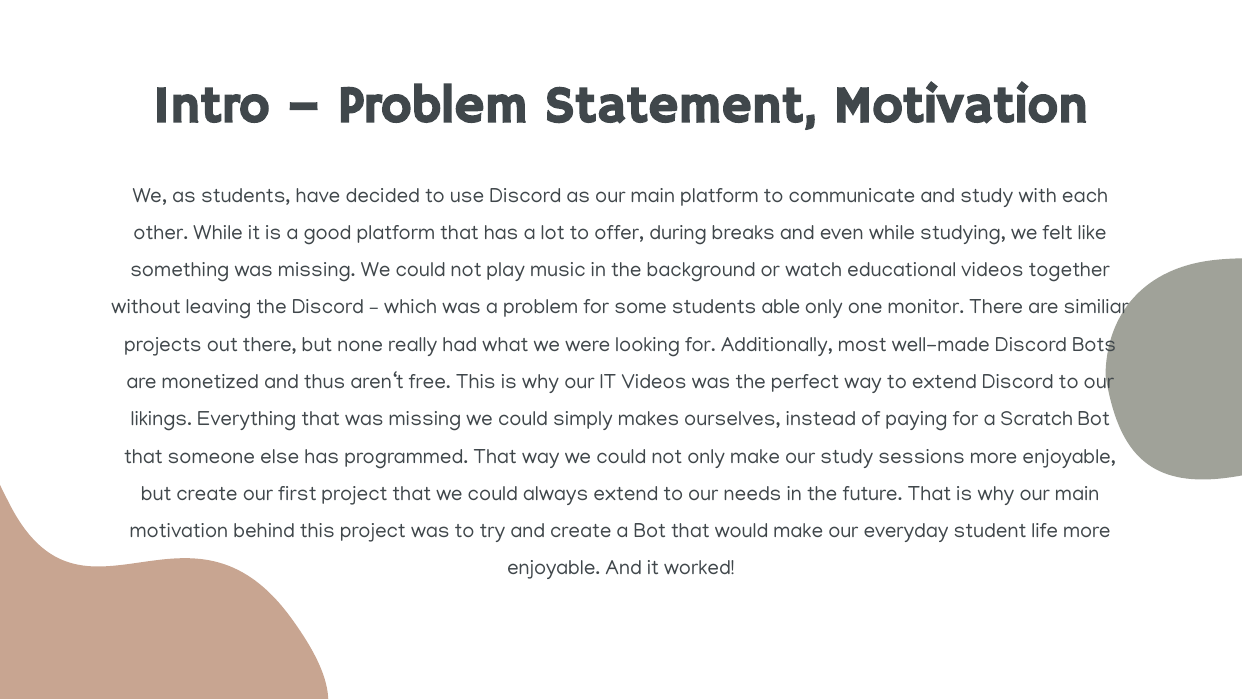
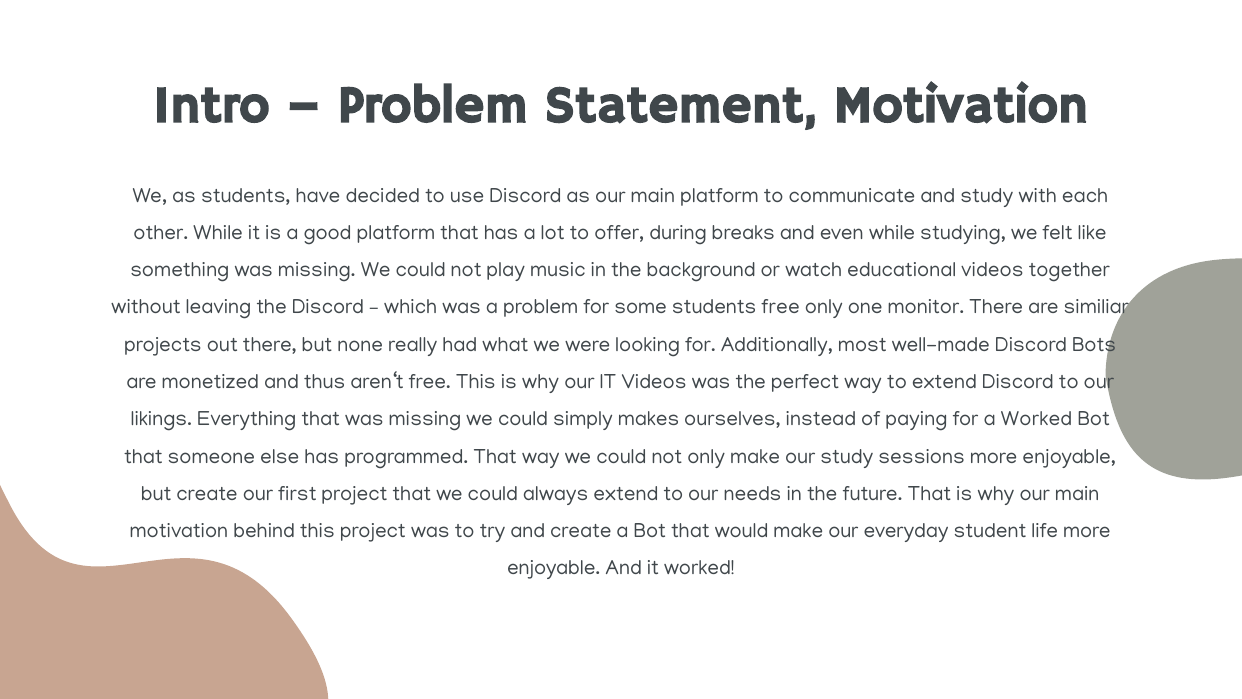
students able: able -> free (781, 307)
a Scratch: Scratch -> Worked (1036, 419)
